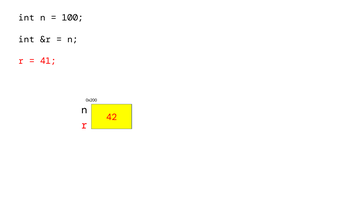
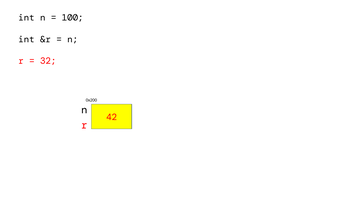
41: 41 -> 32 (48, 61)
